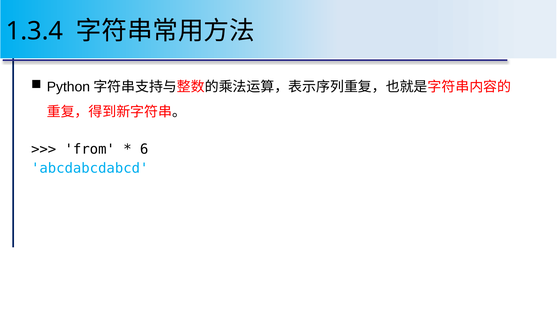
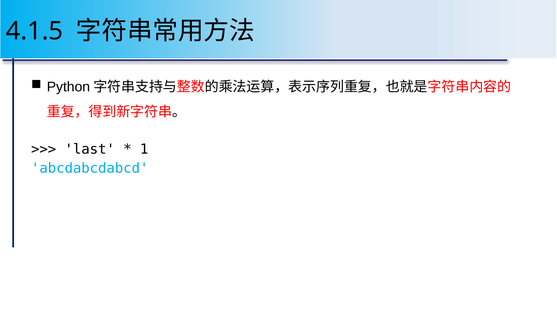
1.3.4: 1.3.4 -> 4.1.5 (35, 31)
from: from -> last (90, 150)
6: 6 -> 1 (144, 150)
